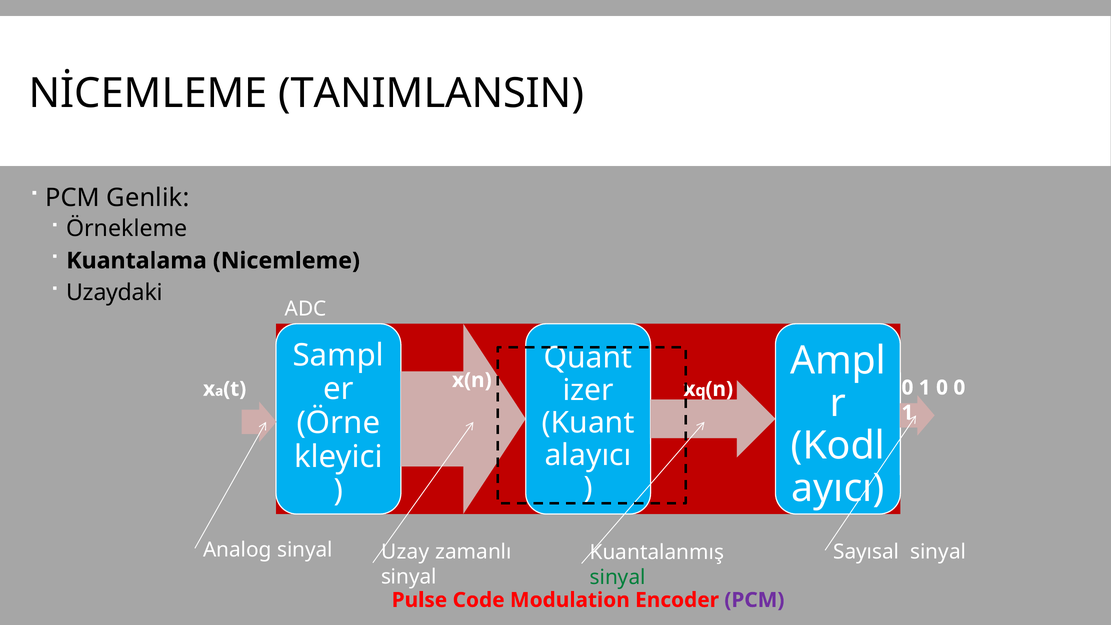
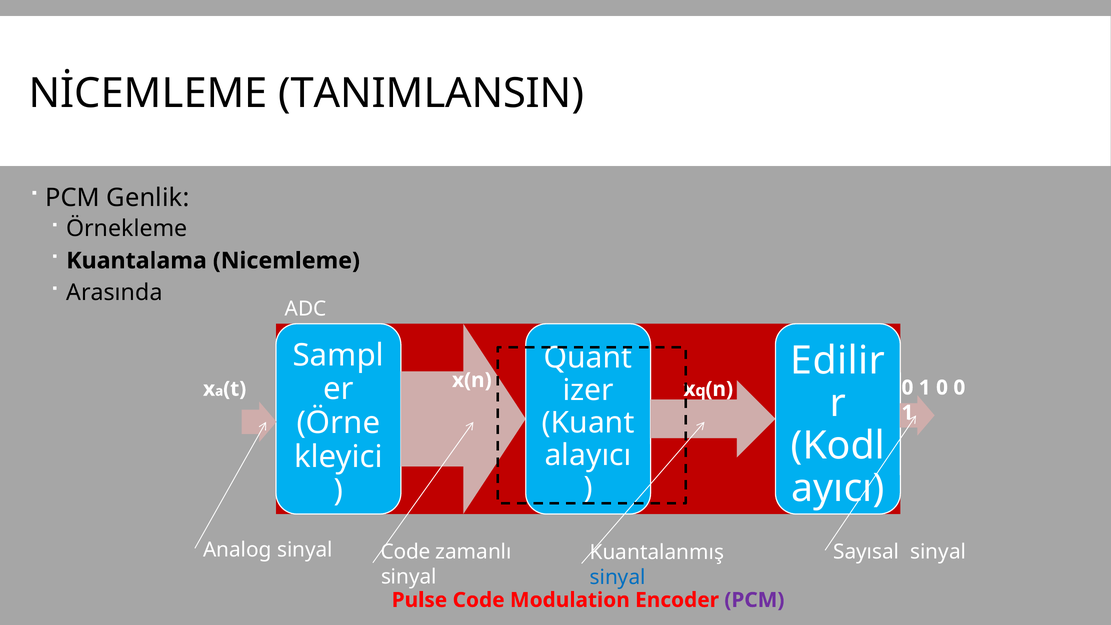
Uzaydaki: Uzaydaki -> Arasında (114, 293)
Ampl: Ampl -> Edilir (838, 361)
sinyal Uzay: Uzay -> Code (406, 552)
sinyal colour: green -> blue (618, 577)
